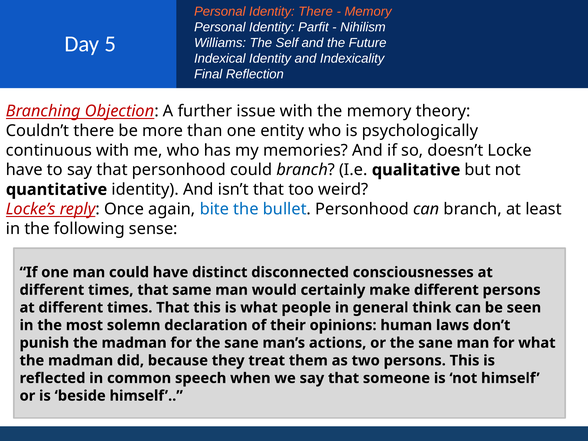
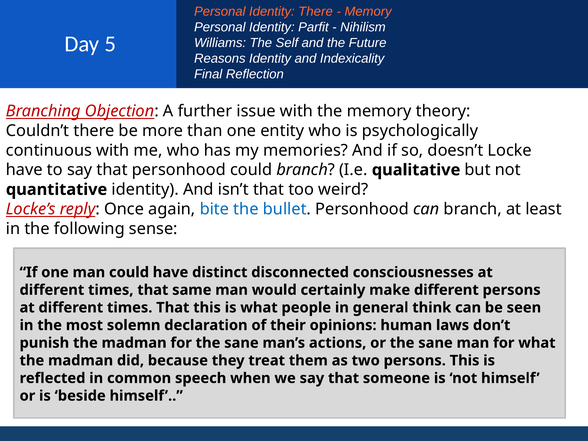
Indexical: Indexical -> Reasons (220, 59)
